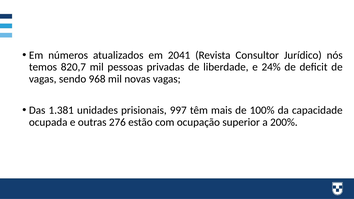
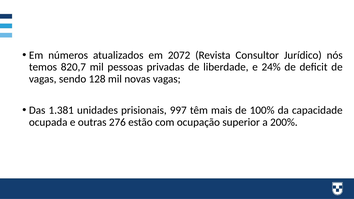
2041: 2041 -> 2072 (179, 55)
968: 968 -> 128 (97, 79)
